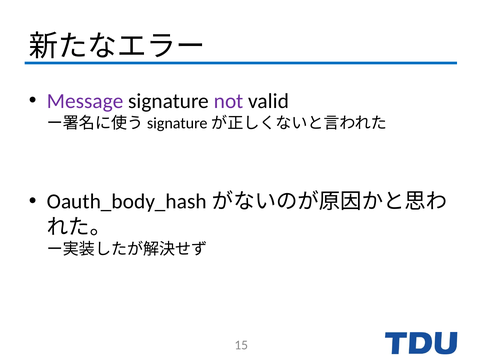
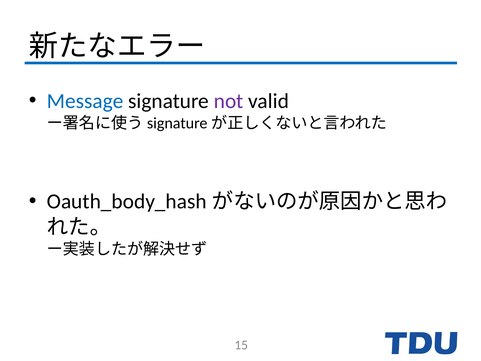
Message colour: purple -> blue (85, 101)
